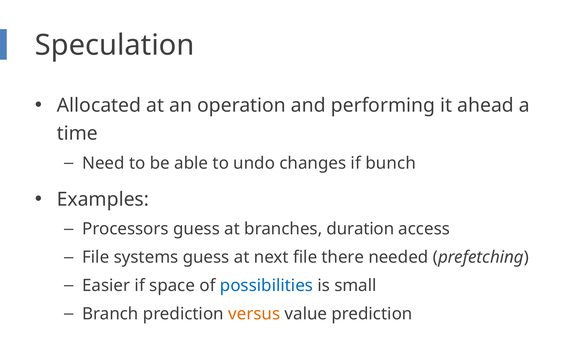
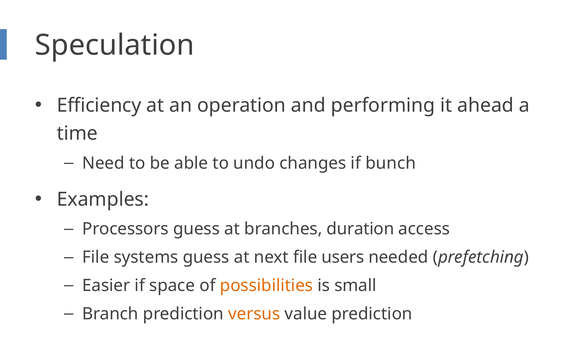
Allocated: Allocated -> Efficiency (99, 105)
there: there -> users (343, 257)
possibilities colour: blue -> orange (267, 285)
